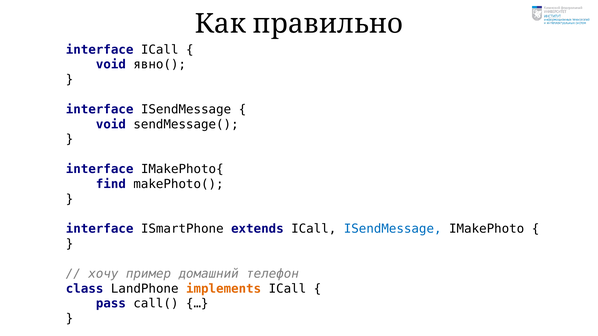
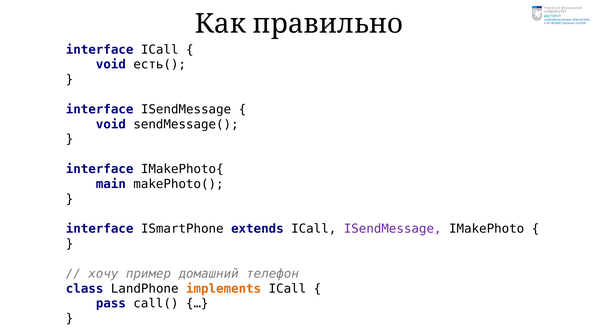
явно(: явно( -> есть( (160, 65)
find: find -> main (111, 184)
ISendMessage colour: blue -> purple (393, 229)
